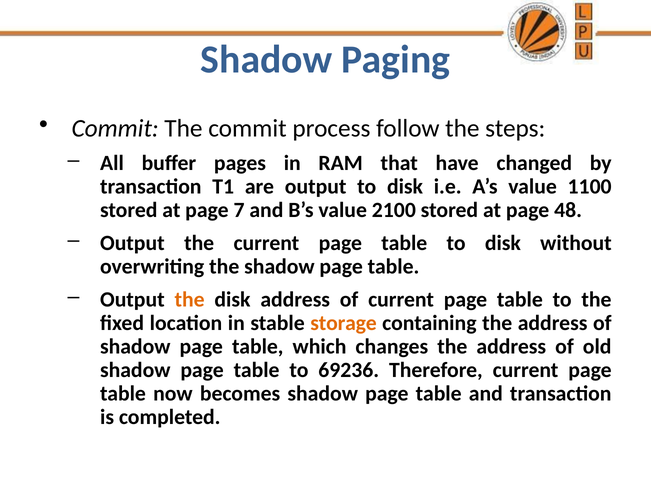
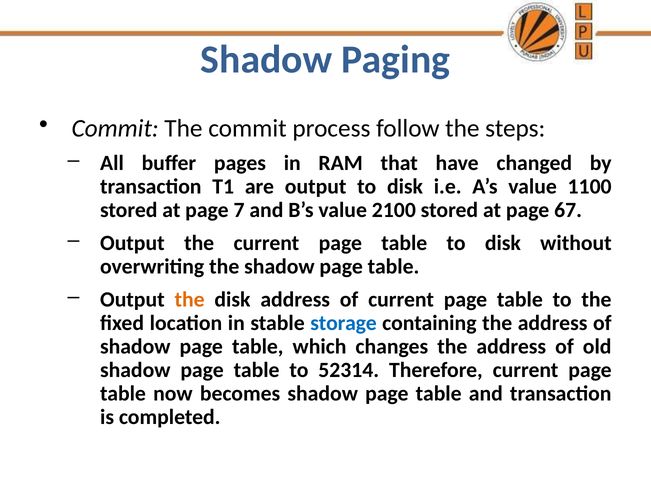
48: 48 -> 67 (568, 210)
storage colour: orange -> blue (344, 323)
69236: 69236 -> 52314 (349, 370)
